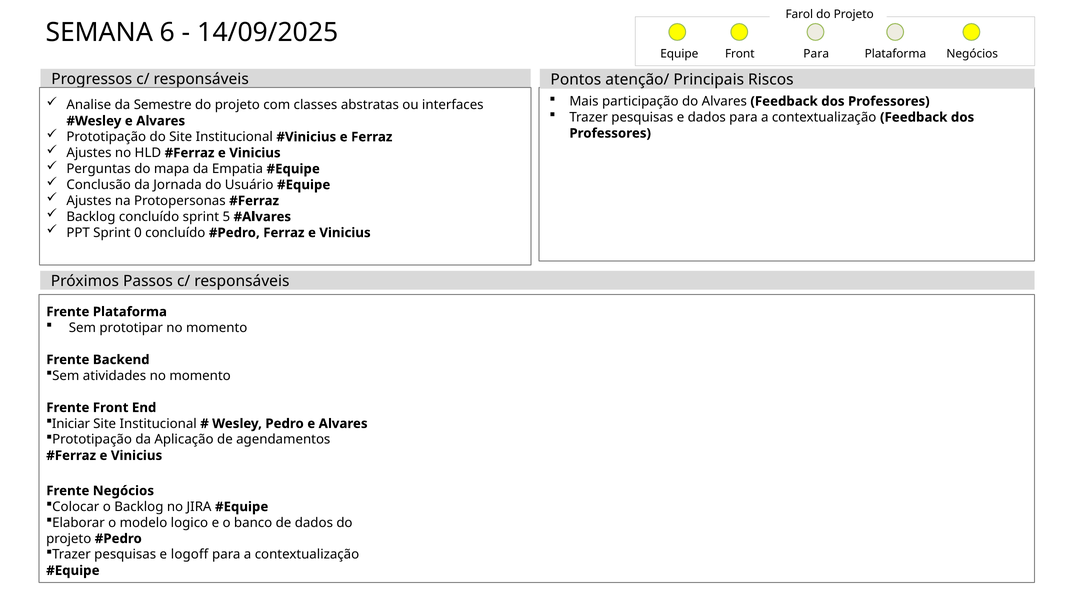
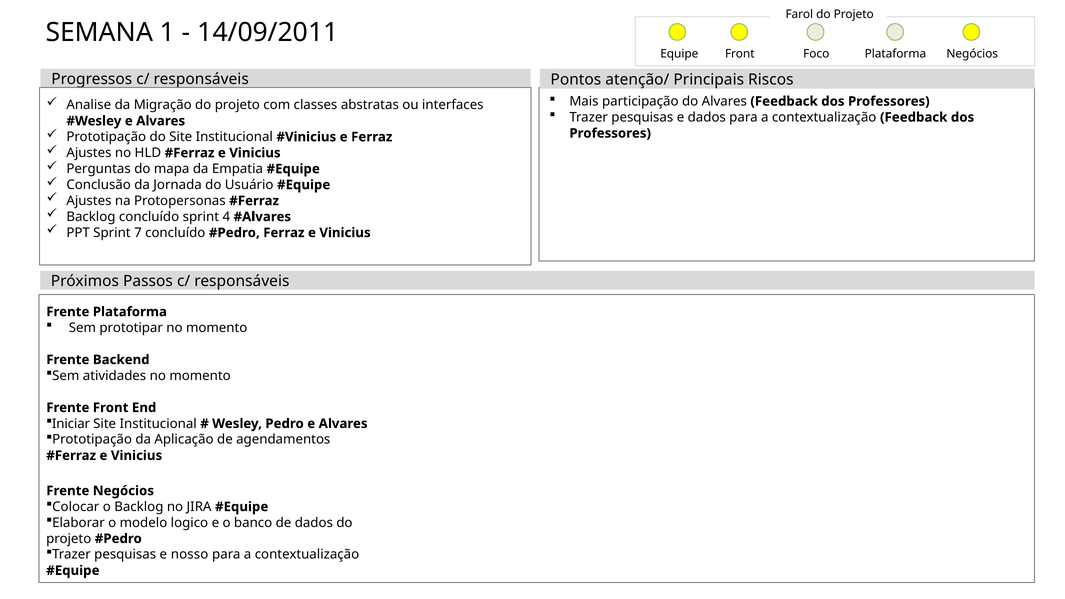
6: 6 -> 1 (168, 33)
14/09/2025: 14/09/2025 -> 14/09/2011 (268, 33)
Para: Para -> Foco (816, 54)
Semestre: Semestre -> Migração (163, 105)
5: 5 -> 4 (226, 217)
0: 0 -> 7 (138, 233)
logoff: logoff -> nosso (190, 555)
